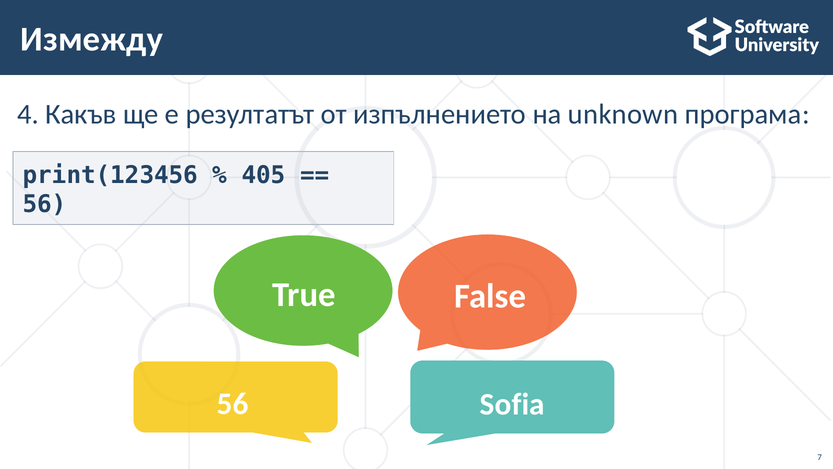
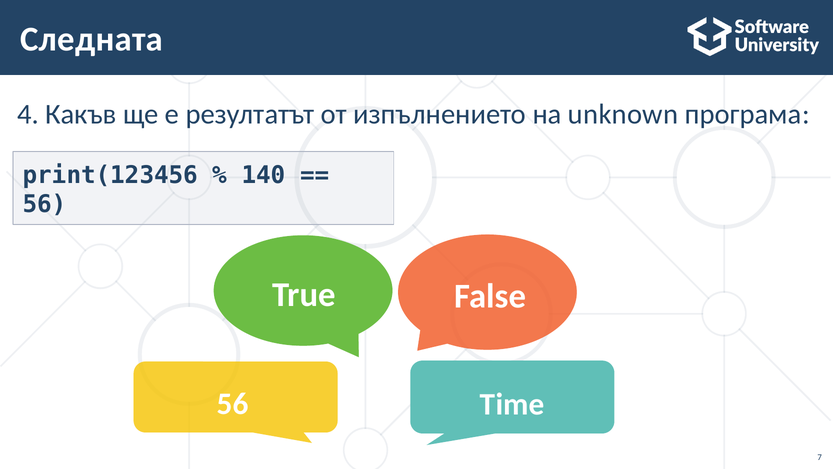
Измежду: Измежду -> Следната (92, 39)
405: 405 -> 140 (264, 175)
Sofia: Sofia -> Time (512, 404)
